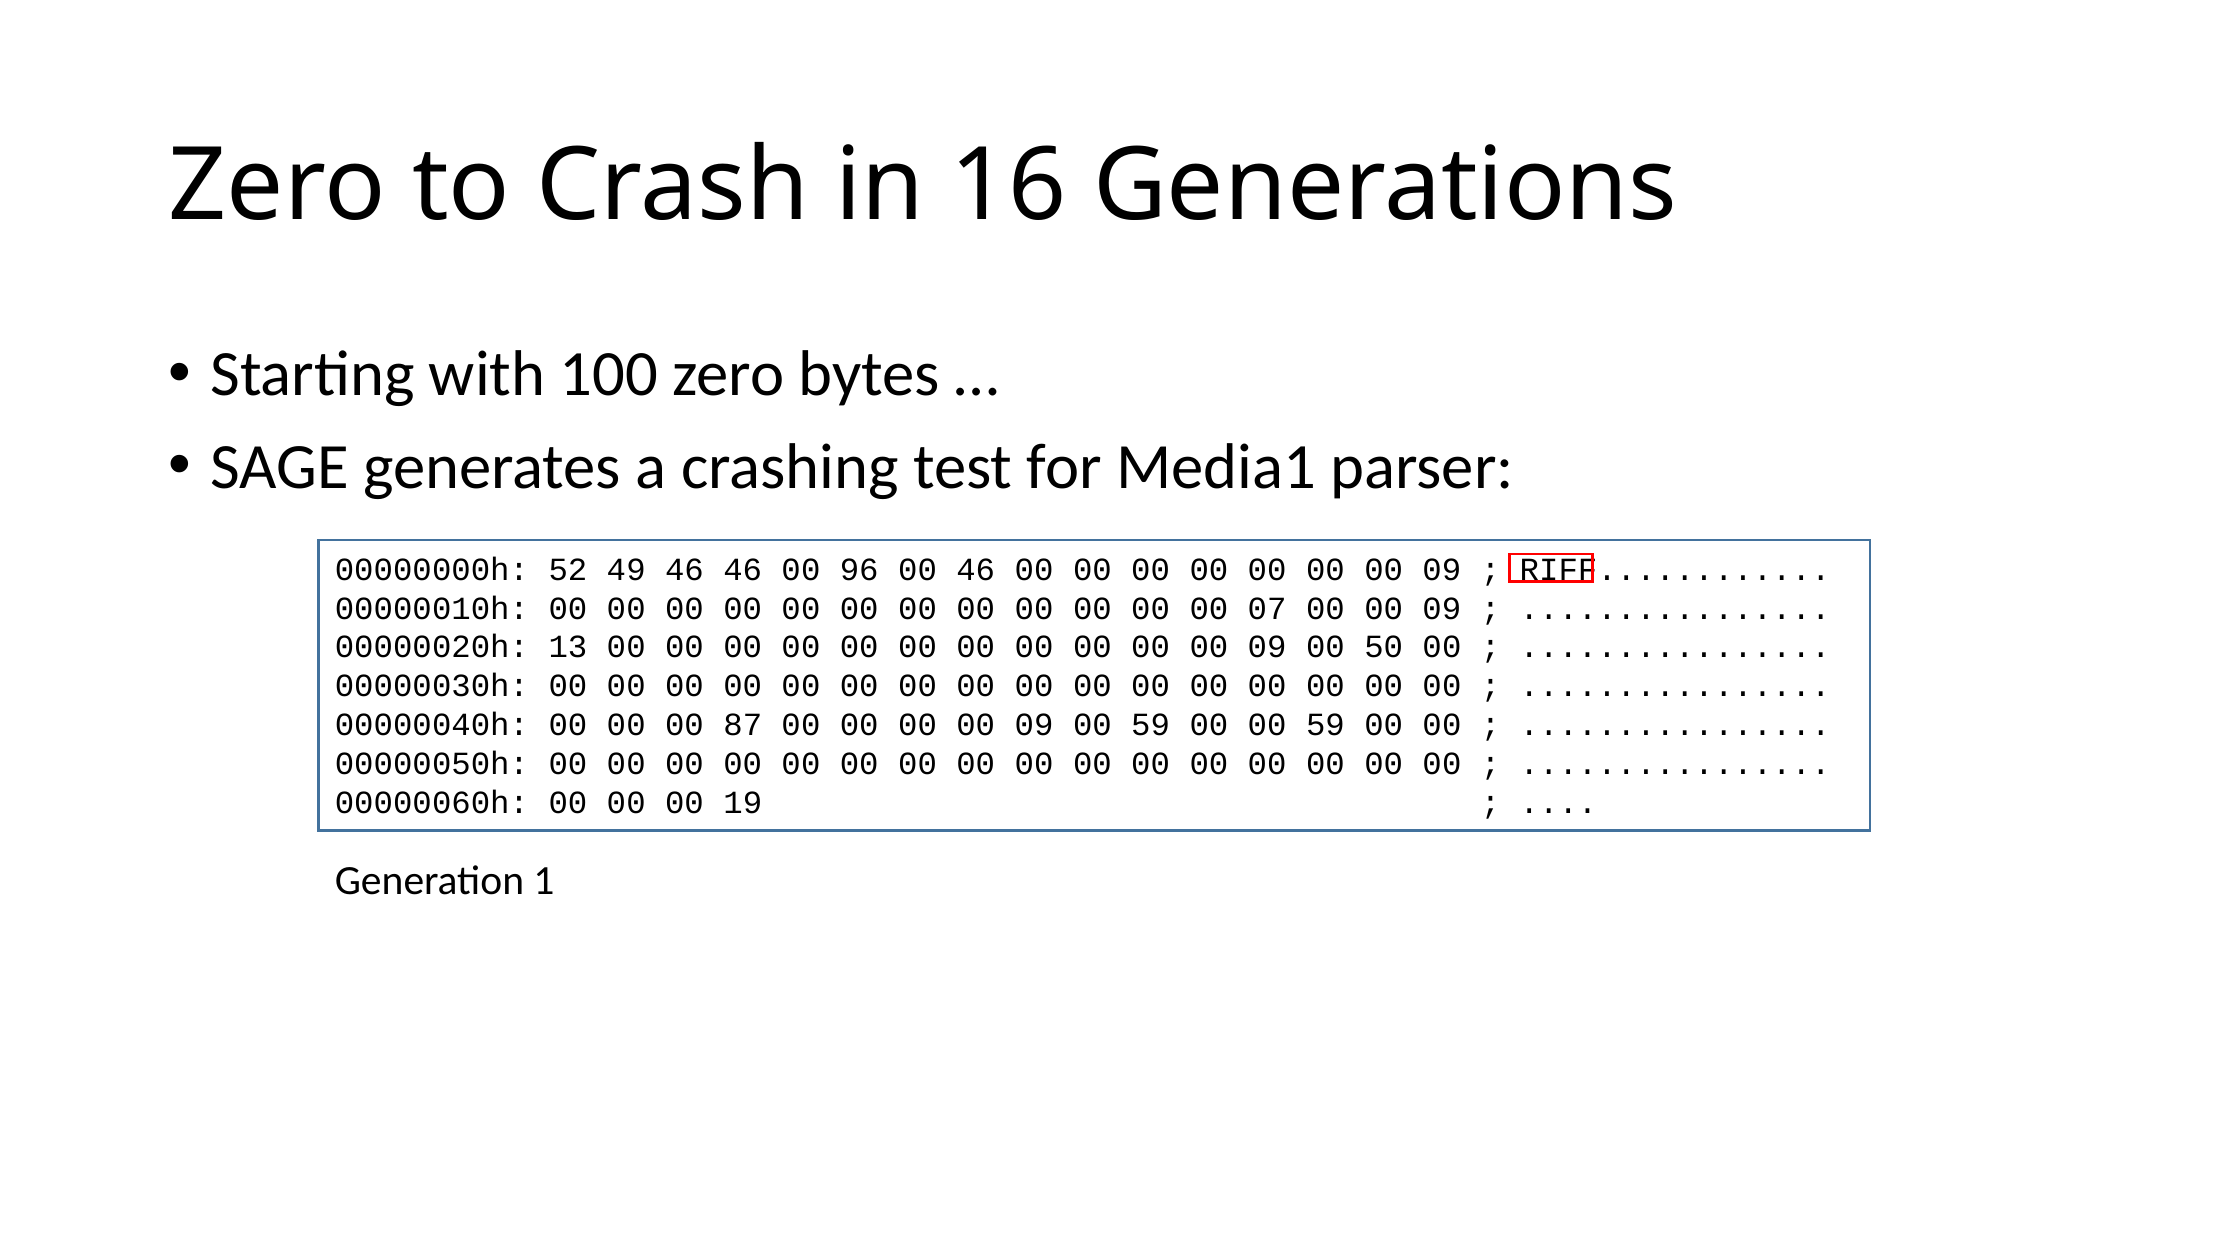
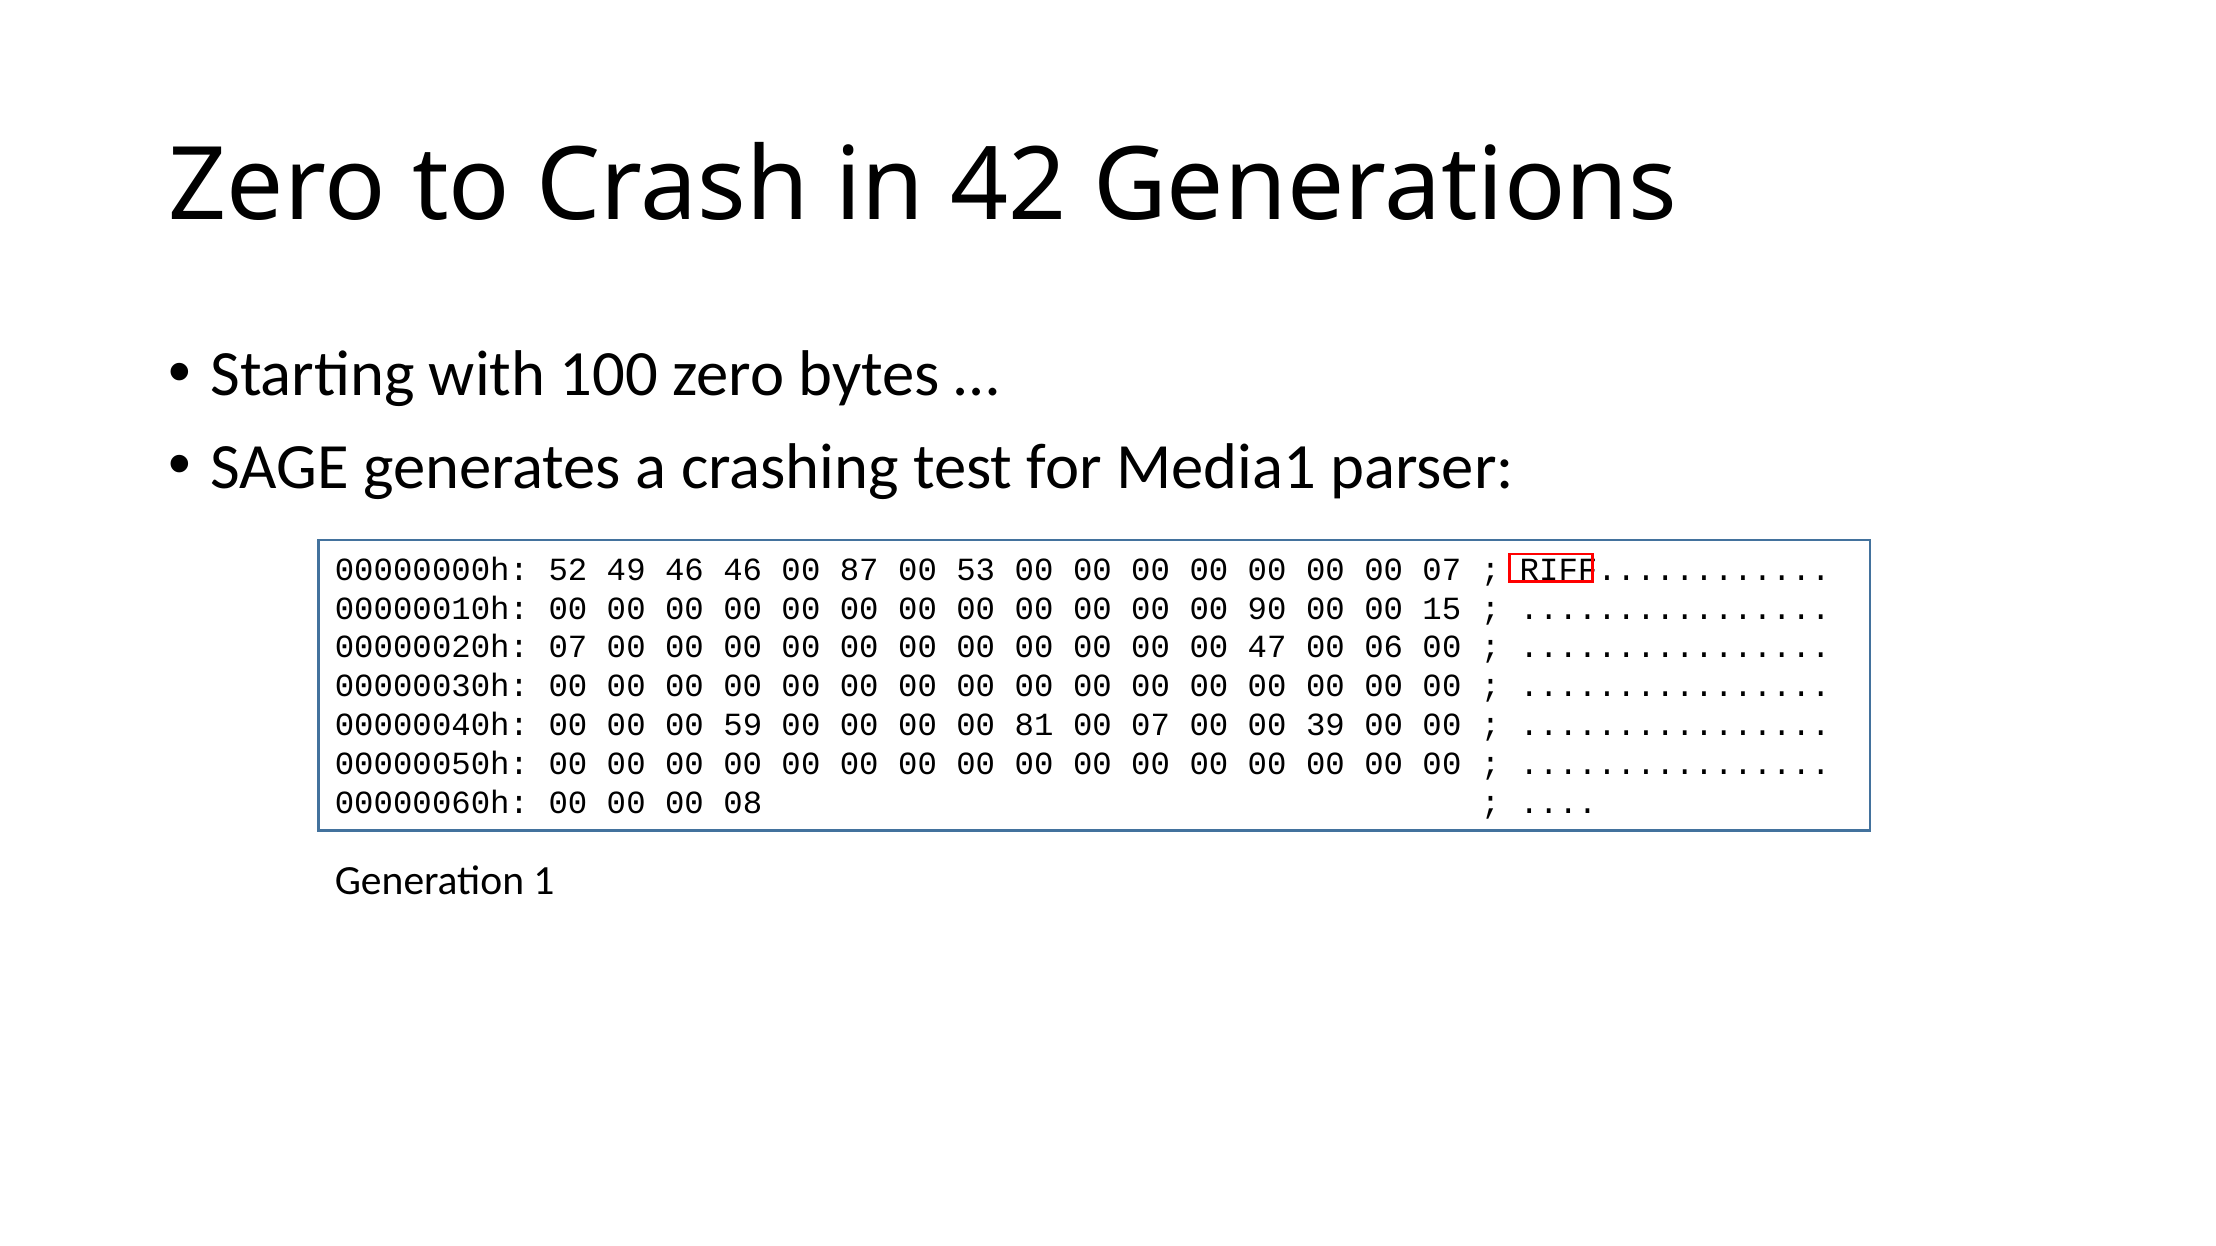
16: 16 -> 42 (1009, 186)
96: 96 -> 87 (859, 570)
00 46: 46 -> 53 (976, 570)
09: 09 -> 07 (1442, 570)
07: 07 -> 90 (1267, 609)
09: 09 -> 15 (1442, 609)
00000020h 13: 13 -> 07 (568, 648)
09: 09 -> 47 (1267, 648)
50: 50 -> 06 (1384, 648)
87: 87 -> 59 (743, 725)
09: 09 -> 81 (1034, 725)
59: 59 -> 07 (1151, 725)
00 00 59: 59 -> 39 (1325, 725)
19: 19 -> 08 (743, 803)
